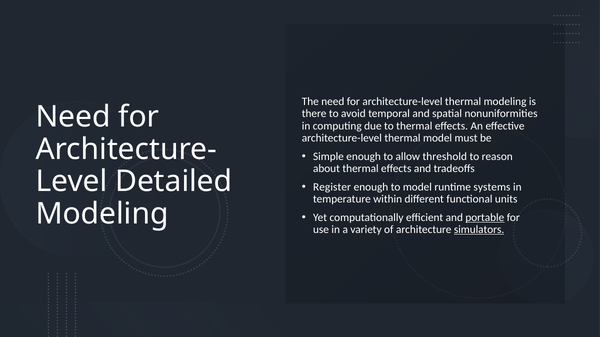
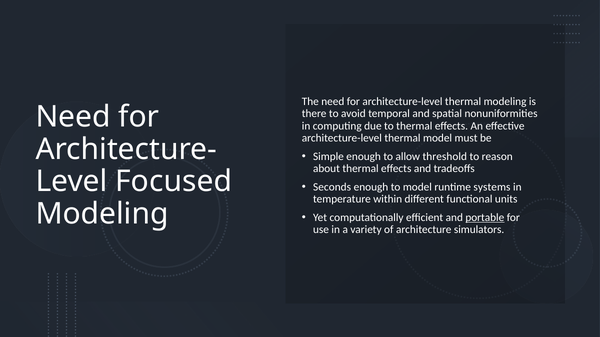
Detailed: Detailed -> Focused (174, 182)
Register: Register -> Seconds (332, 187)
simulators underline: present -> none (479, 230)
